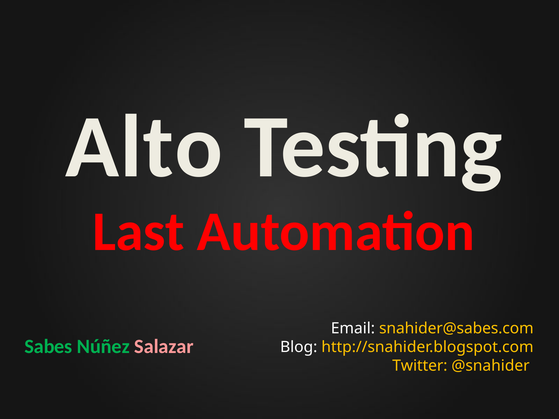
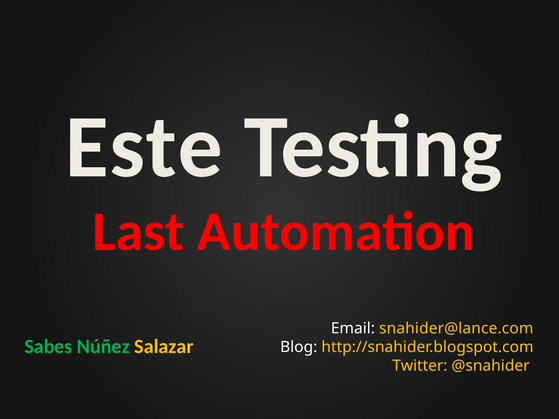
Alto: Alto -> Este (144, 147)
snahider@sabes.com: snahider@sabes.com -> snahider@lance.com (456, 329)
Salazar colour: pink -> yellow (164, 347)
